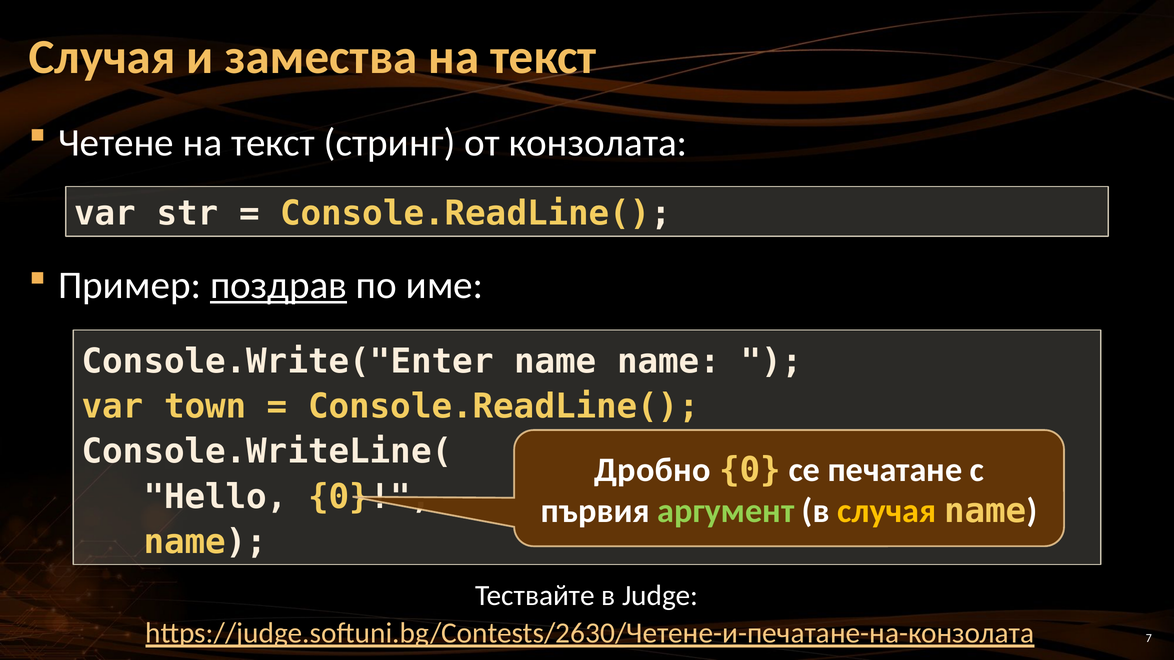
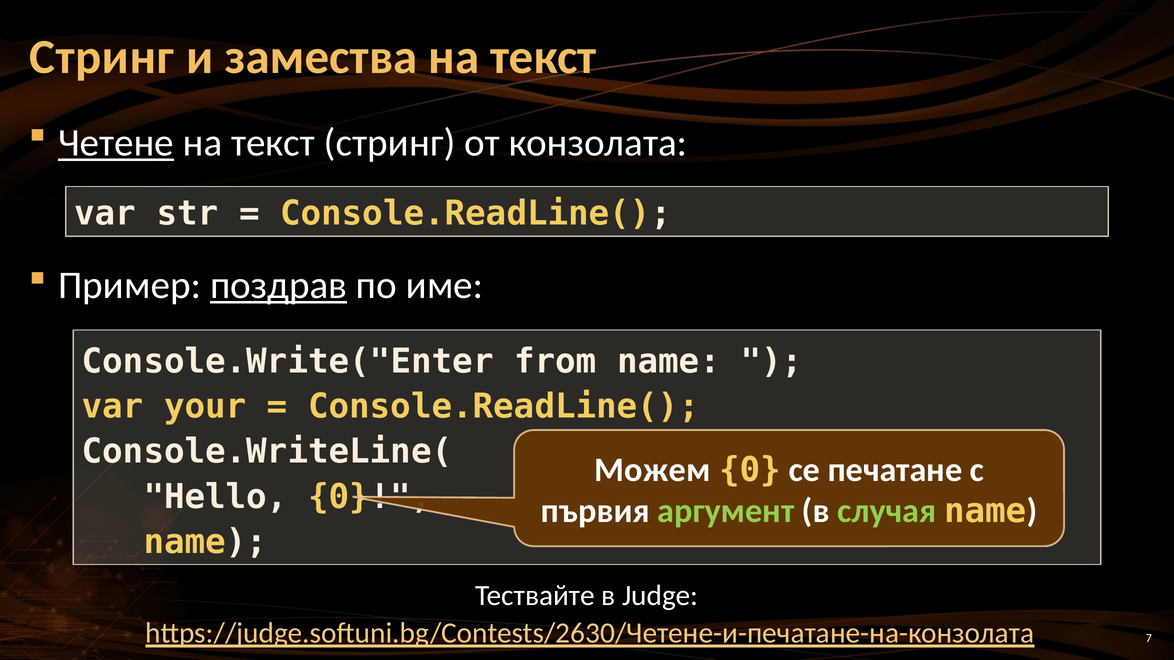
Случая: Случая -> Стринг (102, 57)
Четене underline: none -> present (116, 143)
Console.Write("Enter name: name -> from (555, 362)
town: town -> your (205, 407)
Дробно: Дробно -> Можем (652, 470)
случая colour: yellow -> light green (887, 511)
